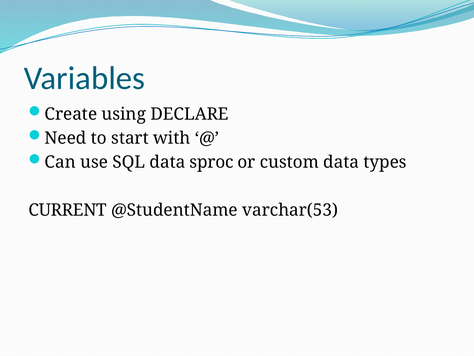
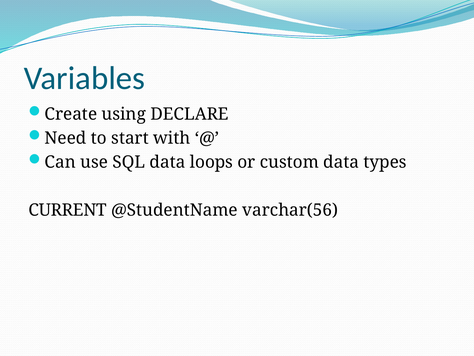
sproc: sproc -> loops (211, 162)
varchar(53: varchar(53 -> varchar(56 (290, 210)
